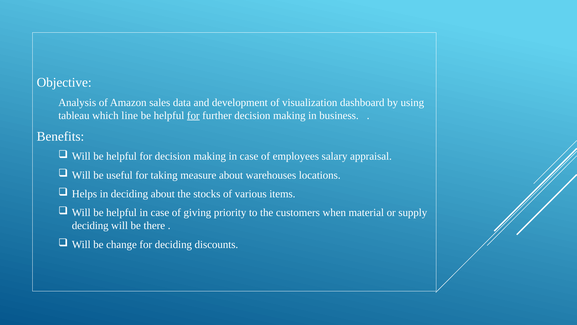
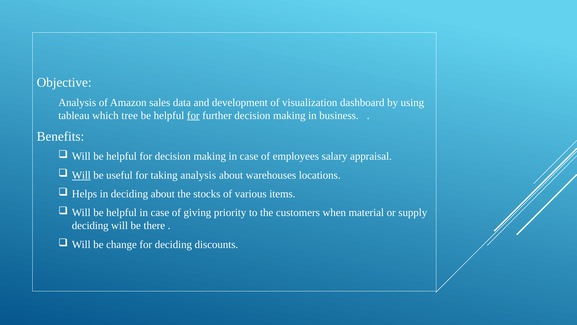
line: line -> tree (130, 115)
Will underline: none -> present (81, 175)
taking measure: measure -> analysis (198, 175)
